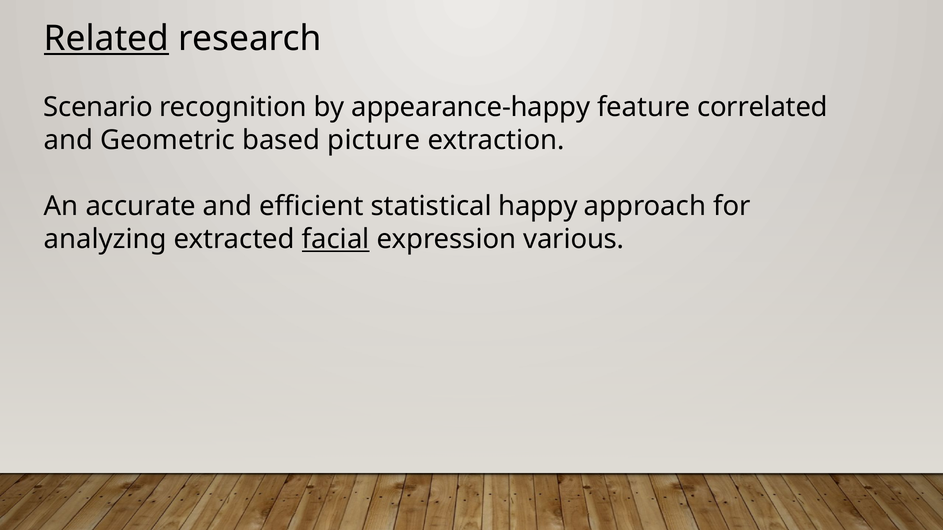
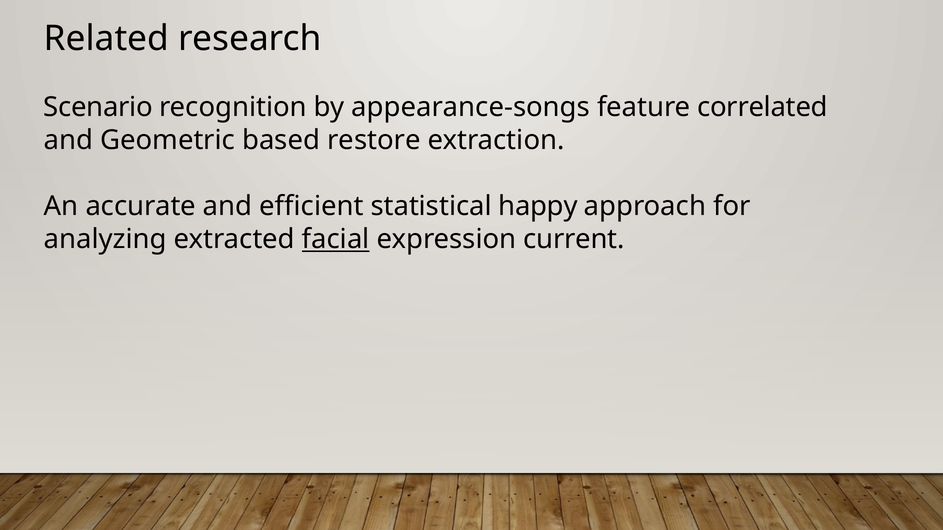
Related underline: present -> none (107, 39)
appearance-happy: appearance-happy -> appearance-songs (471, 107)
picture: picture -> restore (374, 140)
various: various -> current (574, 239)
